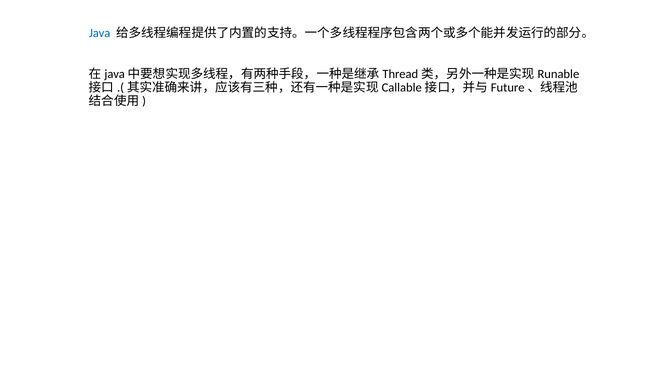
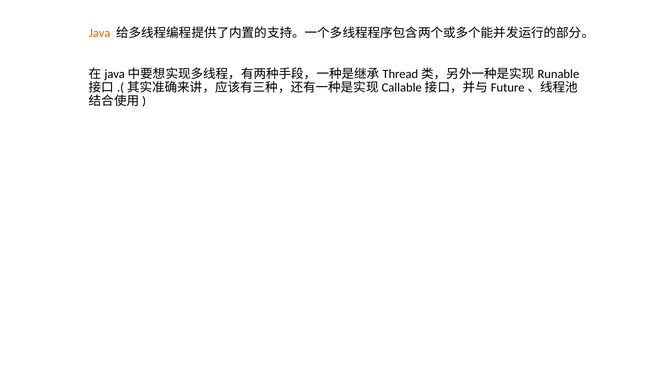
Java colour: blue -> orange (100, 33)
